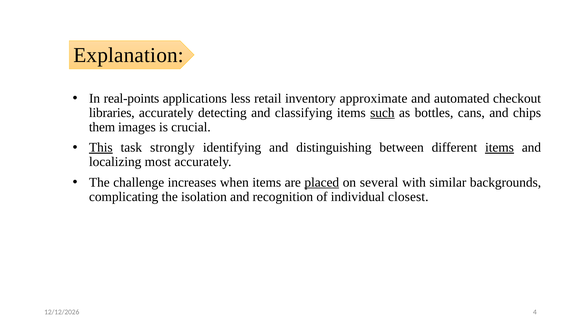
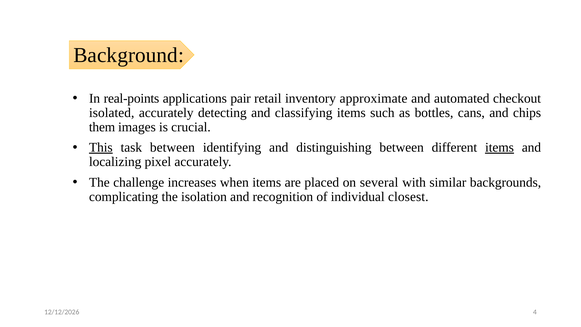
Explanation: Explanation -> Background (129, 55)
less: less -> pair (241, 98)
libraries: libraries -> isolated (112, 113)
such underline: present -> none (382, 113)
task strongly: strongly -> between (172, 147)
most: most -> pixel (158, 162)
placed underline: present -> none (322, 182)
